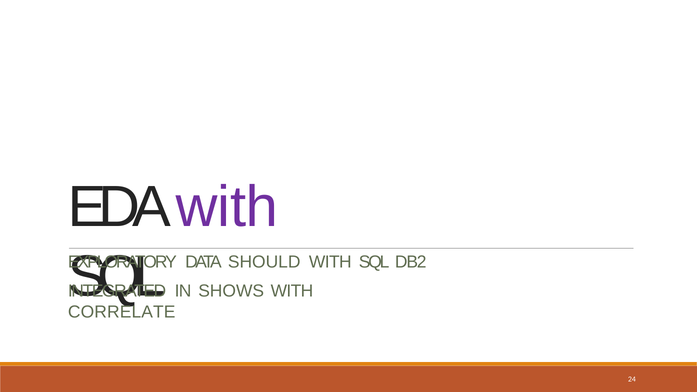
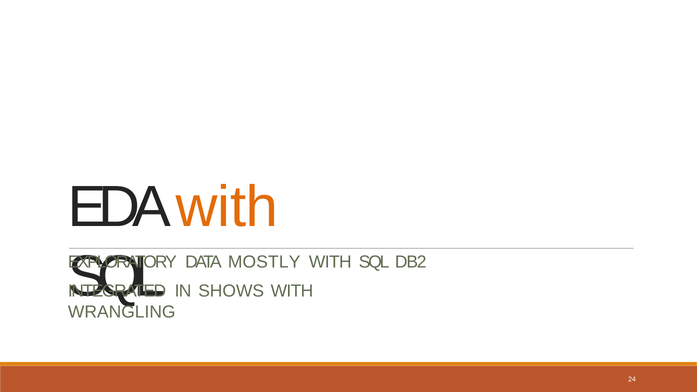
with colour: purple -> orange (227, 207)
SHOULD: SHOULD -> MOSTLY (264, 262)
CORRELATE: CORRELATE -> WRANGLING (122, 312)
